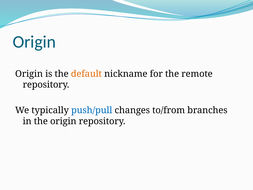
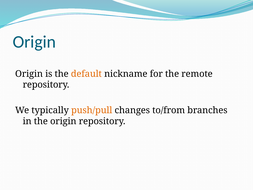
push/pull colour: blue -> orange (92, 110)
